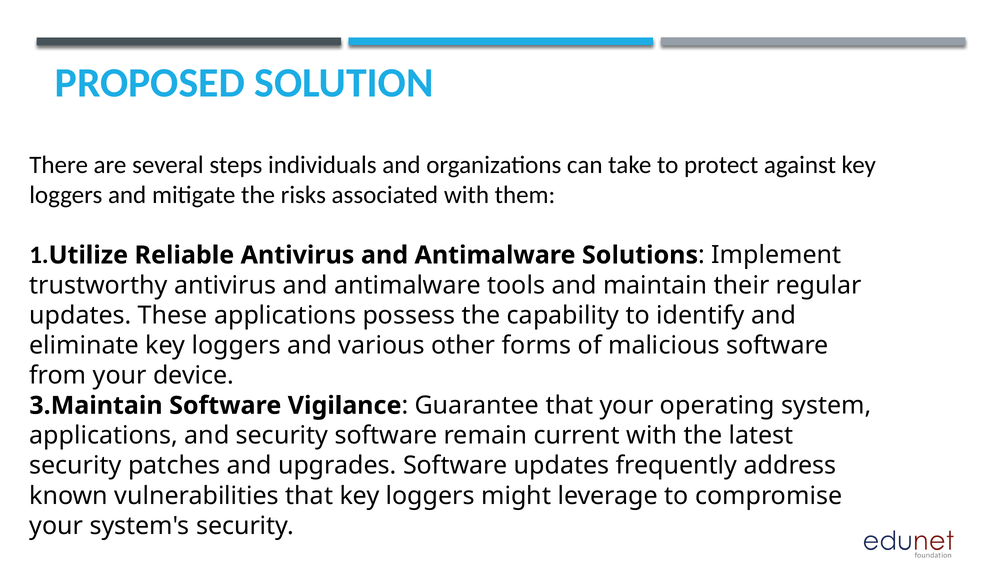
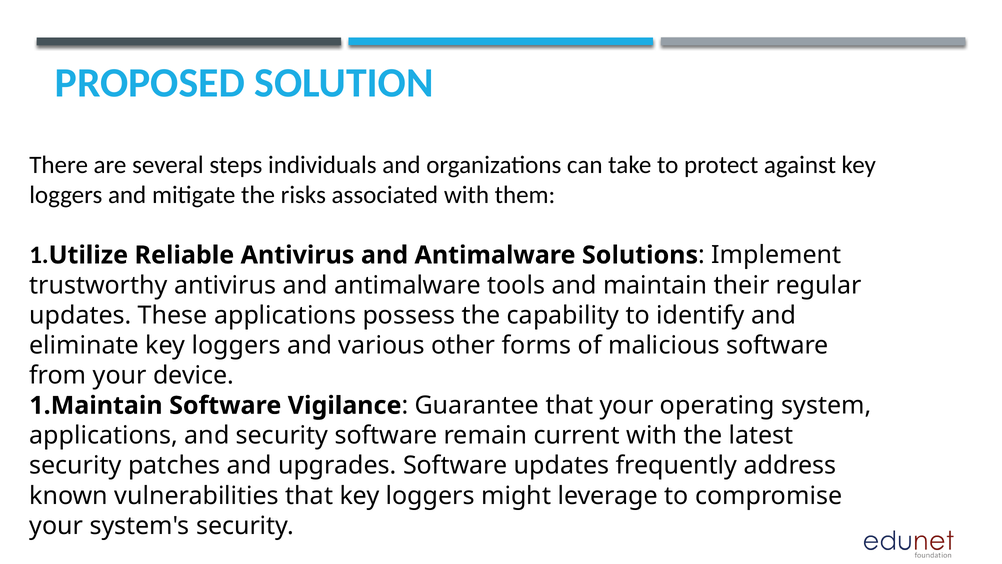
3.Maintain: 3.Maintain -> 1.Maintain (96, 405)
